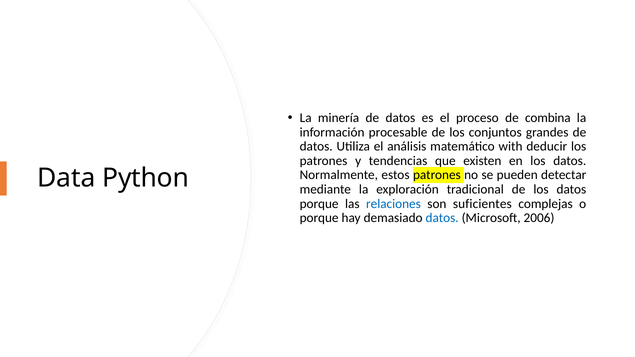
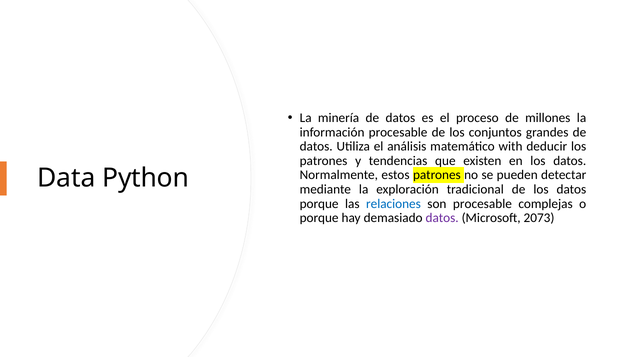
combina: combina -> millones (548, 118)
son suficientes: suficientes -> procesable (482, 204)
datos colour: blue -> purple (442, 218)
2006: 2006 -> 2073 (539, 218)
